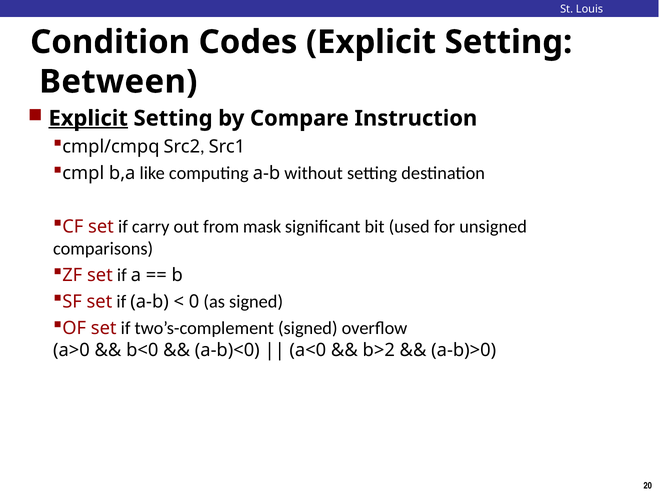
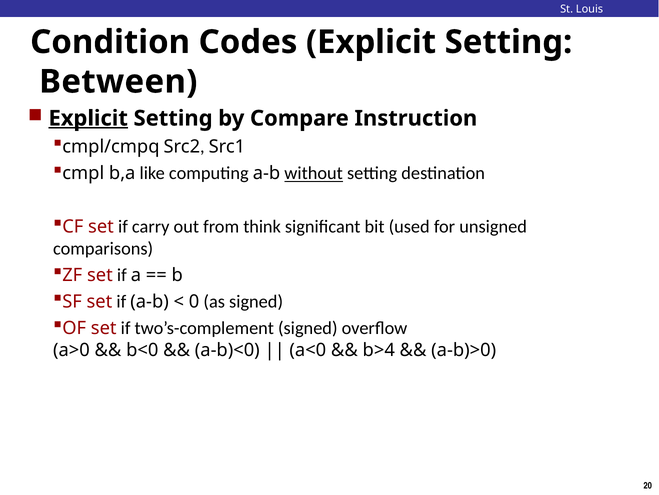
without underline: none -> present (314, 173)
mask: mask -> think (262, 226)
b>2: b>2 -> b>4 (379, 350)
